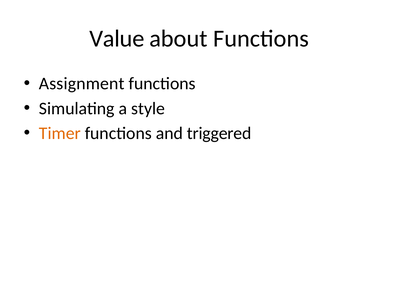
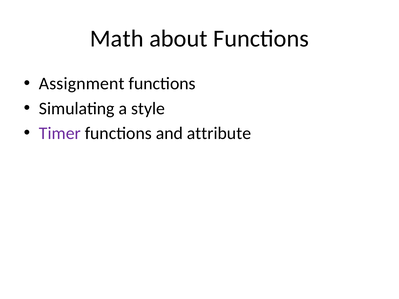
Value: Value -> Math (117, 39)
Timer colour: orange -> purple (60, 133)
triggered: triggered -> attribute (219, 133)
